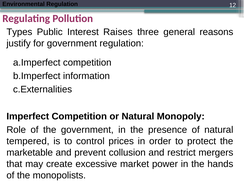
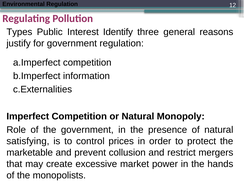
Raises: Raises -> Identify (118, 32)
tempered: tempered -> satisfying (28, 141)
